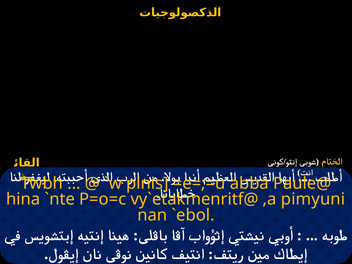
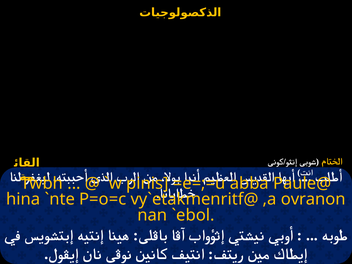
pimyuni: pimyuni -> ovranon (313, 199)
